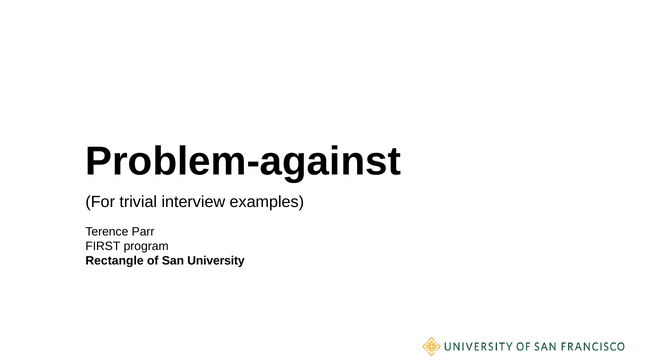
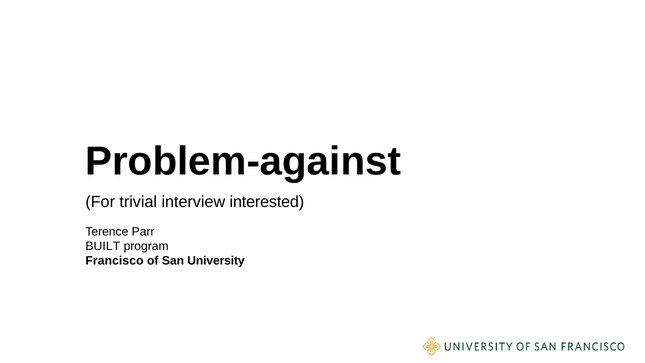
examples: examples -> interested (267, 202)
FIRST: FIRST -> BUILT (103, 246)
Rectangle: Rectangle -> Francisco (115, 261)
